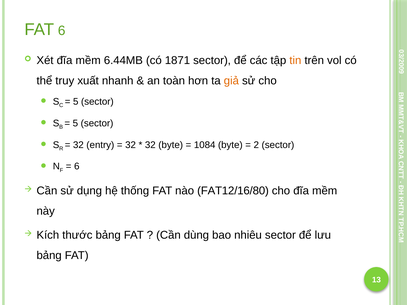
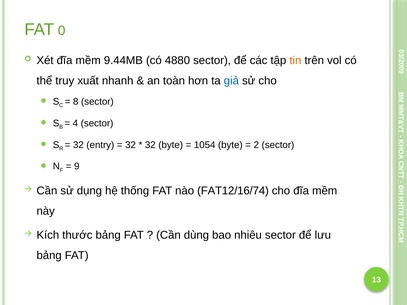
6: 6 -> 0 (62, 31)
6.44MB: 6.44MB -> 9.44MB (123, 60)
1871: 1871 -> 4880 (177, 60)
giả colour: orange -> blue (231, 81)
5: 5 -> 8 (76, 102)
5: 5 -> 4 (75, 123)
1084: 1084 -> 1054 (205, 145)
6: 6 -> 9 (77, 167)
FAT12/16/80: FAT12/16/80 -> FAT12/16/74 (233, 191)
